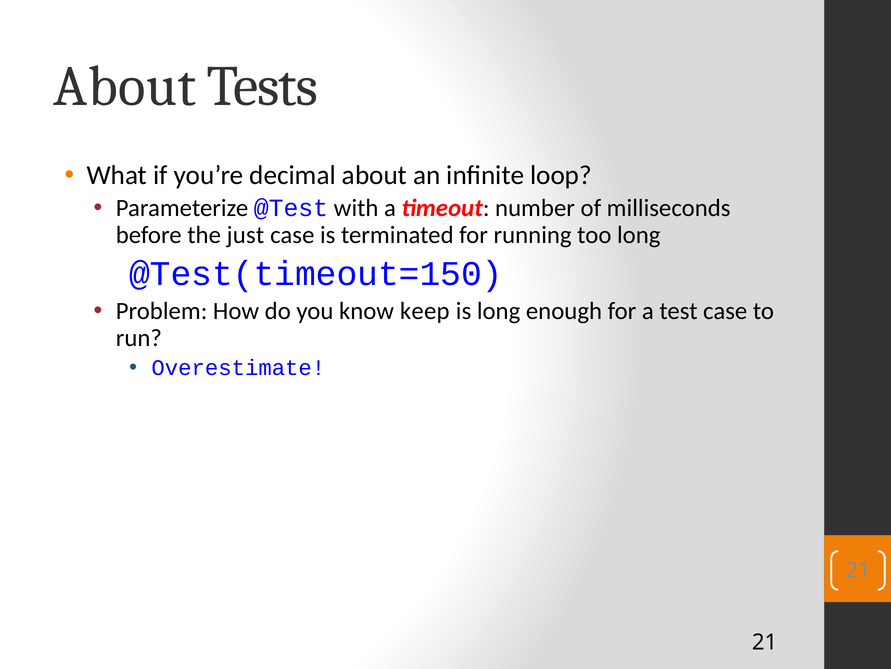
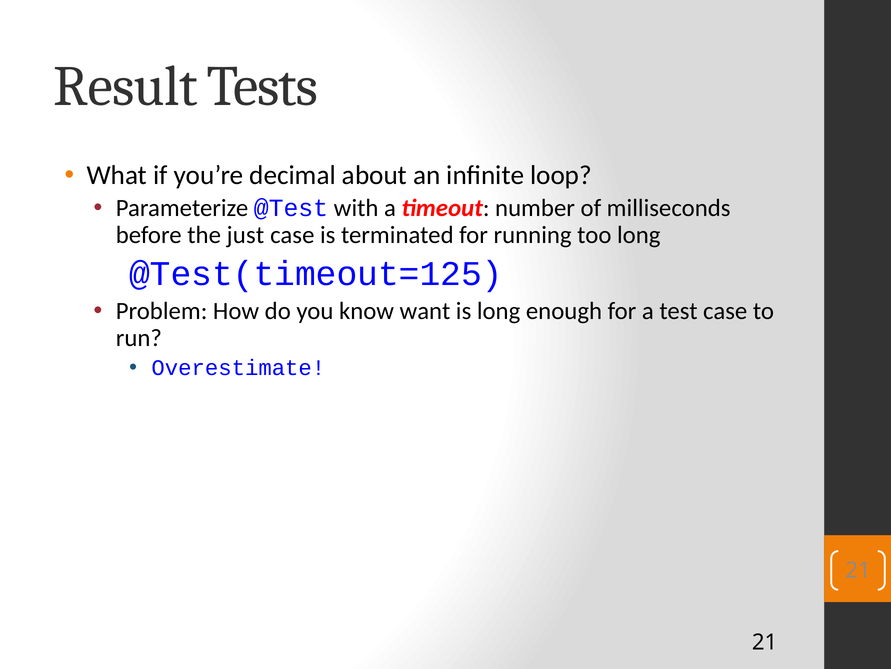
About: About -> Result (125, 86)
@Test(timeout=150: @Test(timeout=150 -> @Test(timeout=125 (316, 274)
keep: keep -> want (425, 311)
